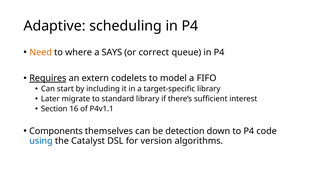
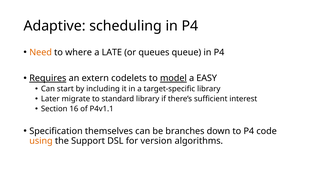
SAYS: SAYS -> LATE (112, 52)
correct: correct -> queues (154, 52)
model underline: none -> present (173, 78)
FIFO: FIFO -> EASY (207, 78)
Components: Components -> Specification (56, 131)
detection: detection -> branches (185, 131)
using colour: blue -> orange (41, 141)
Catalyst: Catalyst -> Support (88, 141)
